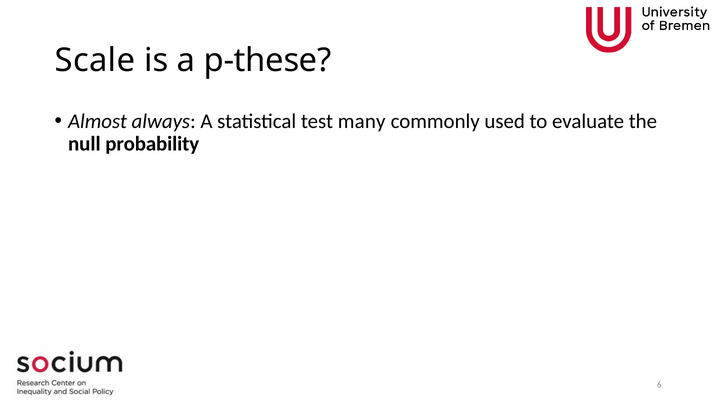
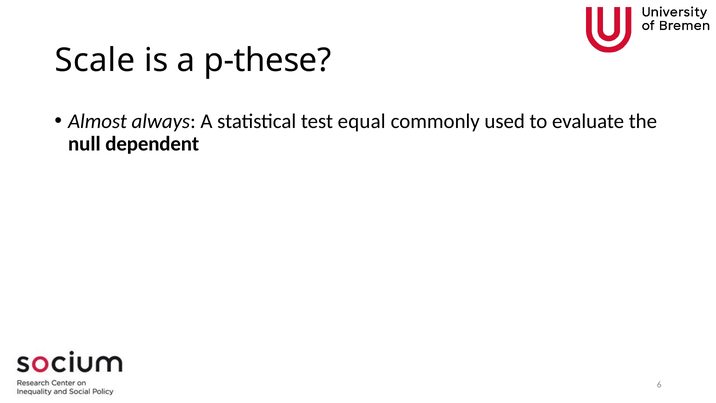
many: many -> equal (362, 121)
probability: probability -> dependent (152, 144)
